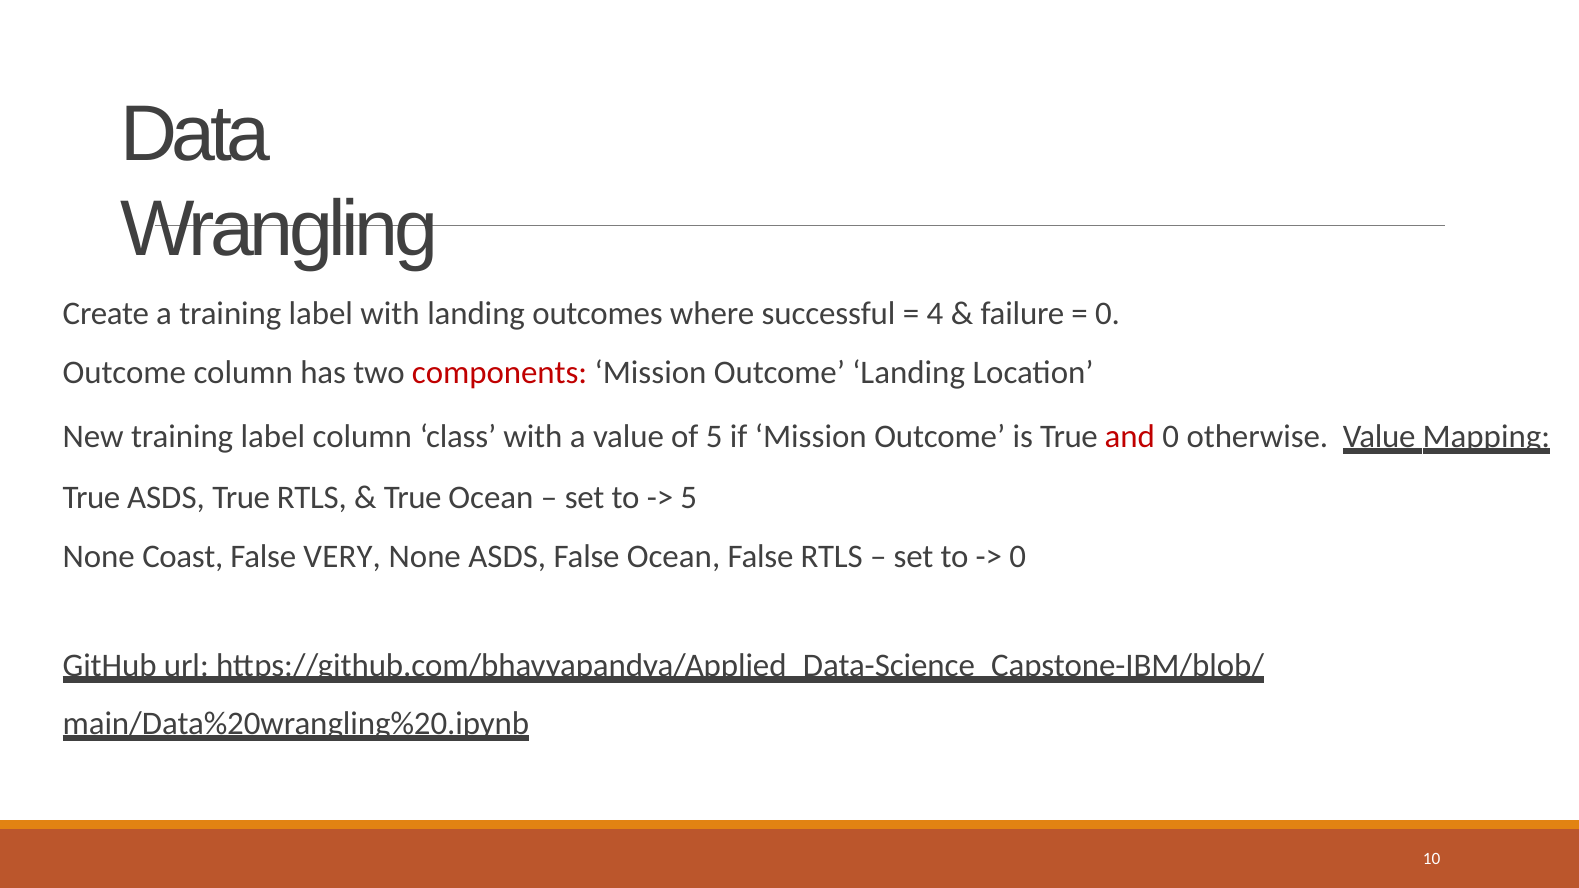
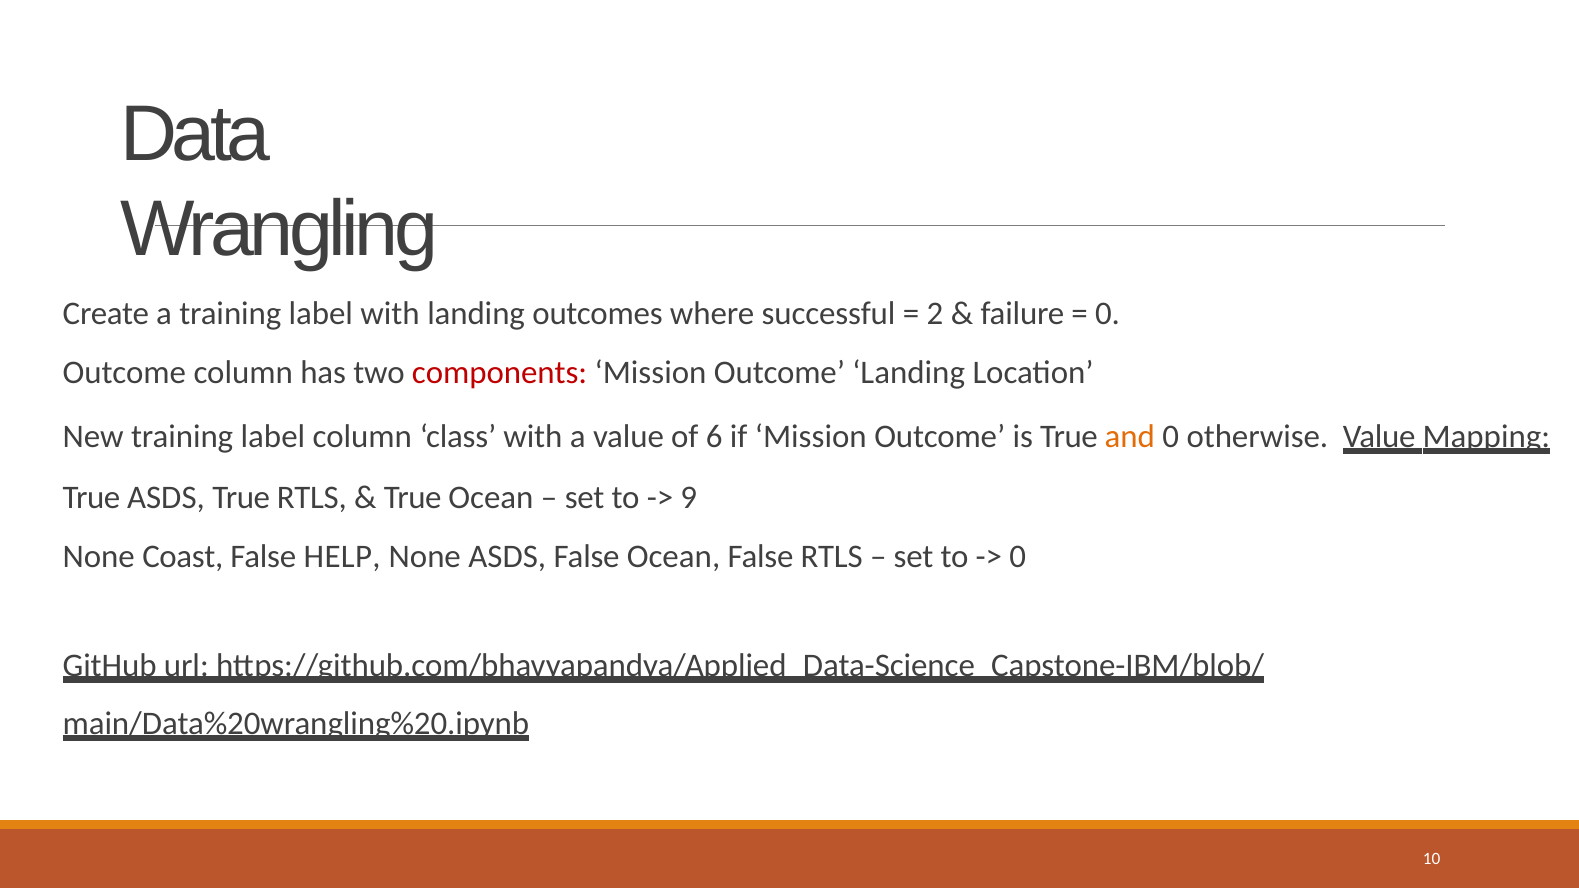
4: 4 -> 2 (935, 314)
of 5: 5 -> 6 (714, 437)
and colour: red -> orange (1130, 437)
5: 5 -> 9 (689, 497)
VERY: VERY -> HELP (342, 557)
